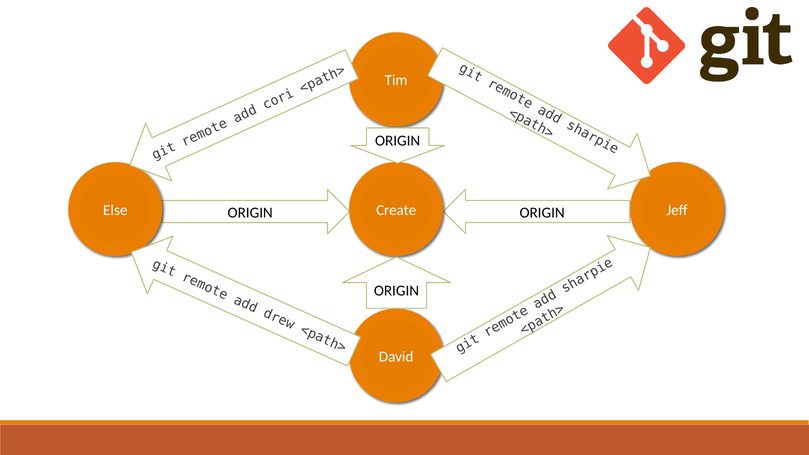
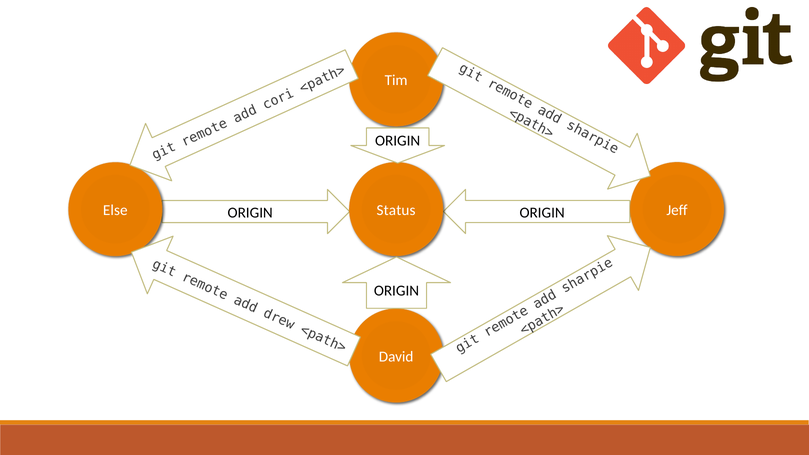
Create: Create -> Status (396, 210)
